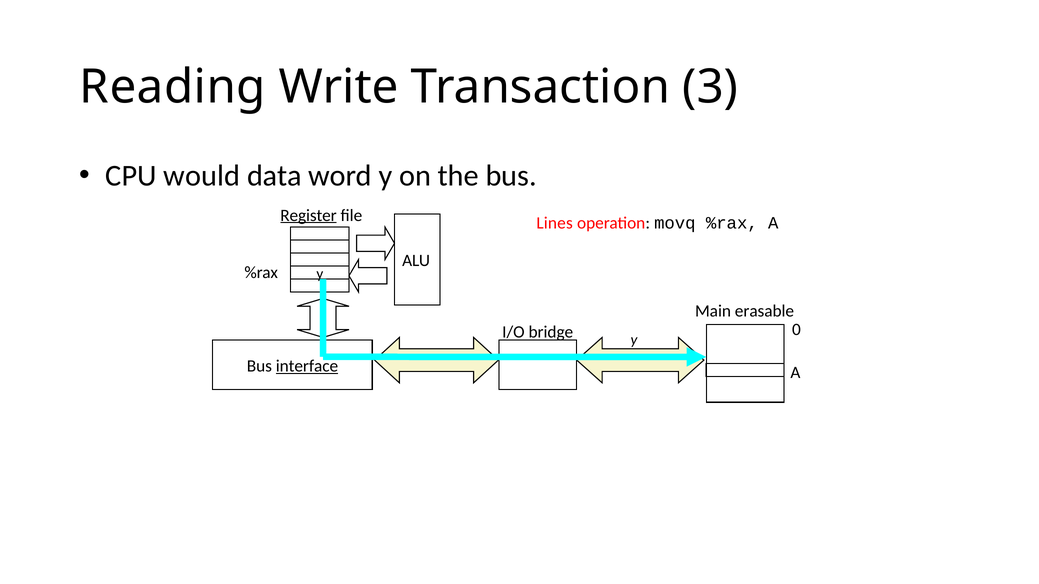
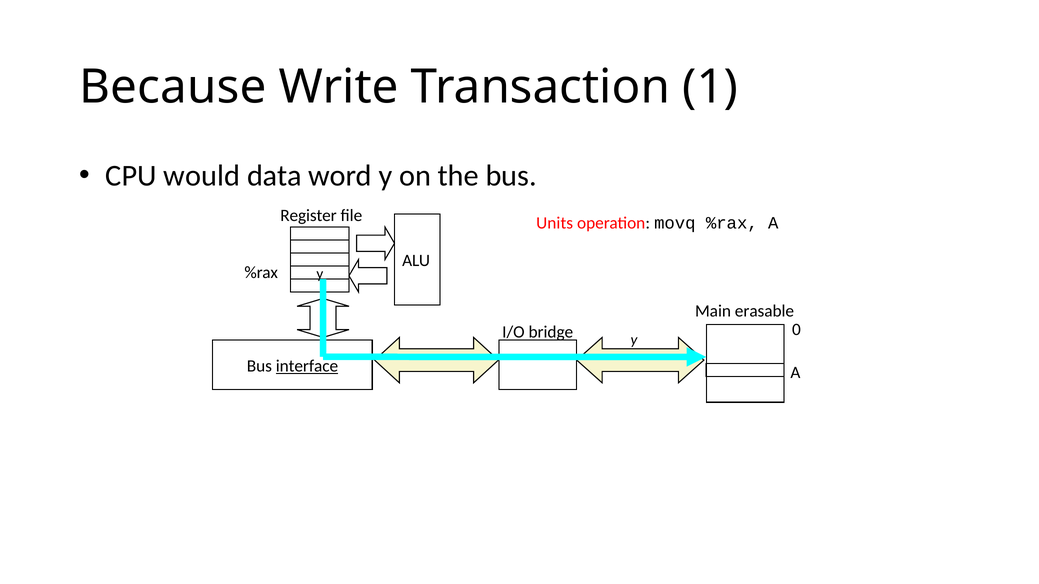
Reading: Reading -> Because (173, 87)
3: 3 -> 1 (710, 87)
Register underline: present -> none (309, 215)
Lines: Lines -> Units (555, 223)
